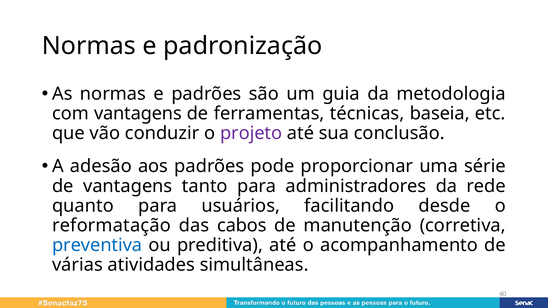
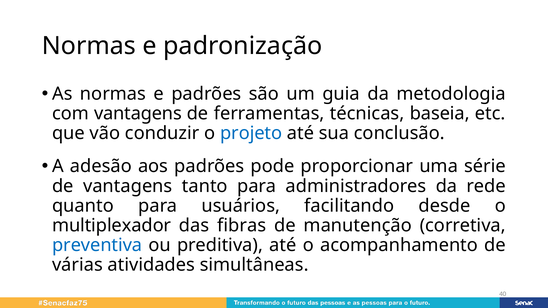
projeto colour: purple -> blue (251, 133)
reformatação: reformatação -> multiplexador (112, 226)
cabos: cabos -> fibras (242, 226)
